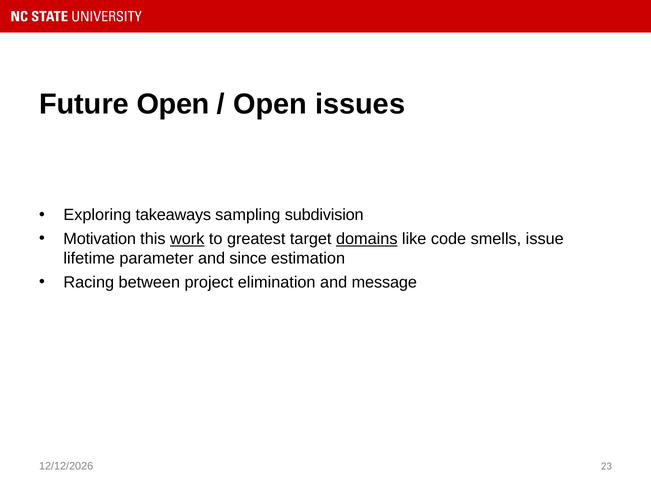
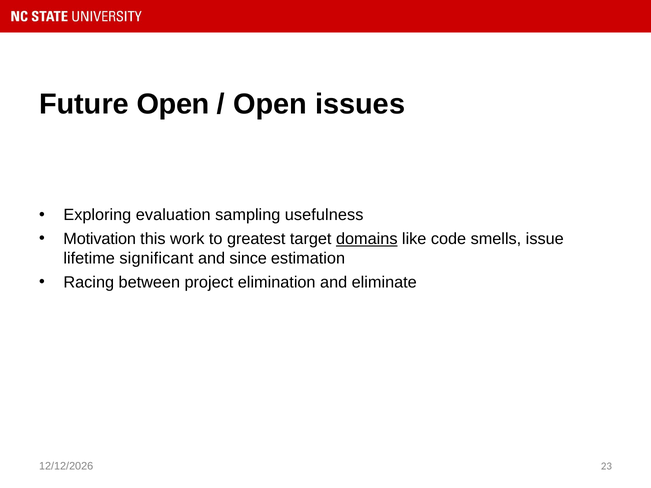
takeaways: takeaways -> evaluation (173, 215)
subdivision: subdivision -> usefulness (324, 215)
work underline: present -> none (187, 239)
parameter: parameter -> significant (156, 259)
message: message -> eliminate (384, 282)
